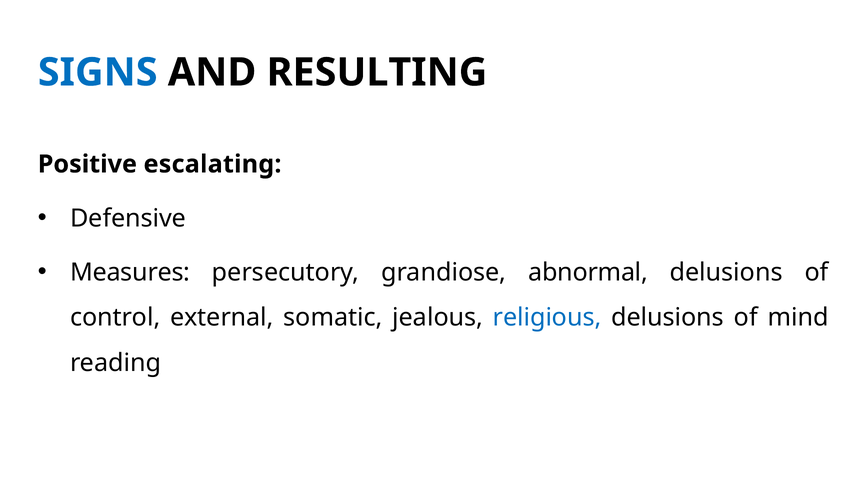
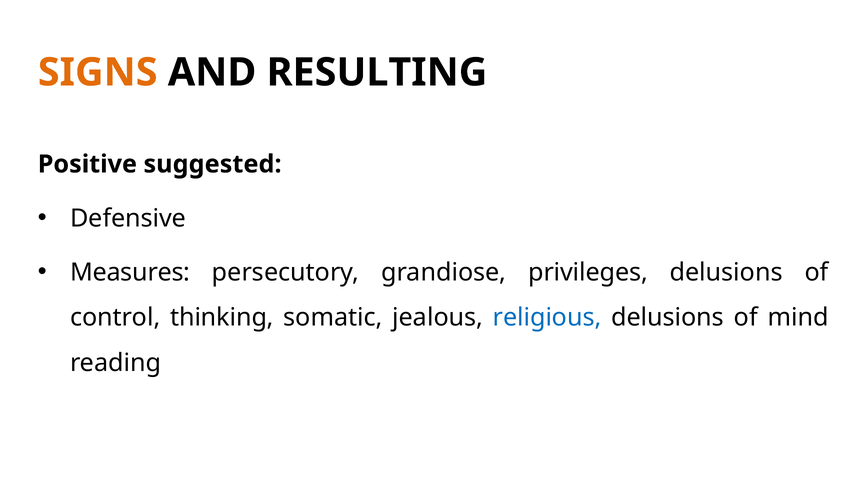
SIGNS colour: blue -> orange (98, 72)
escalating: escalating -> suggested (213, 164)
abnormal: abnormal -> privileges (588, 273)
external: external -> thinking (222, 318)
